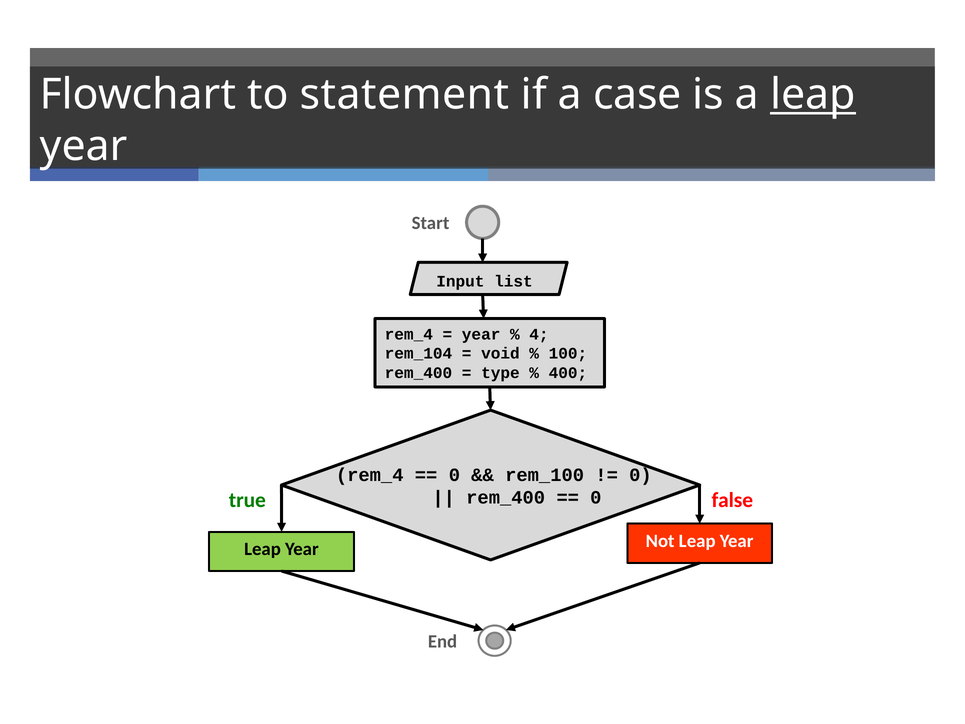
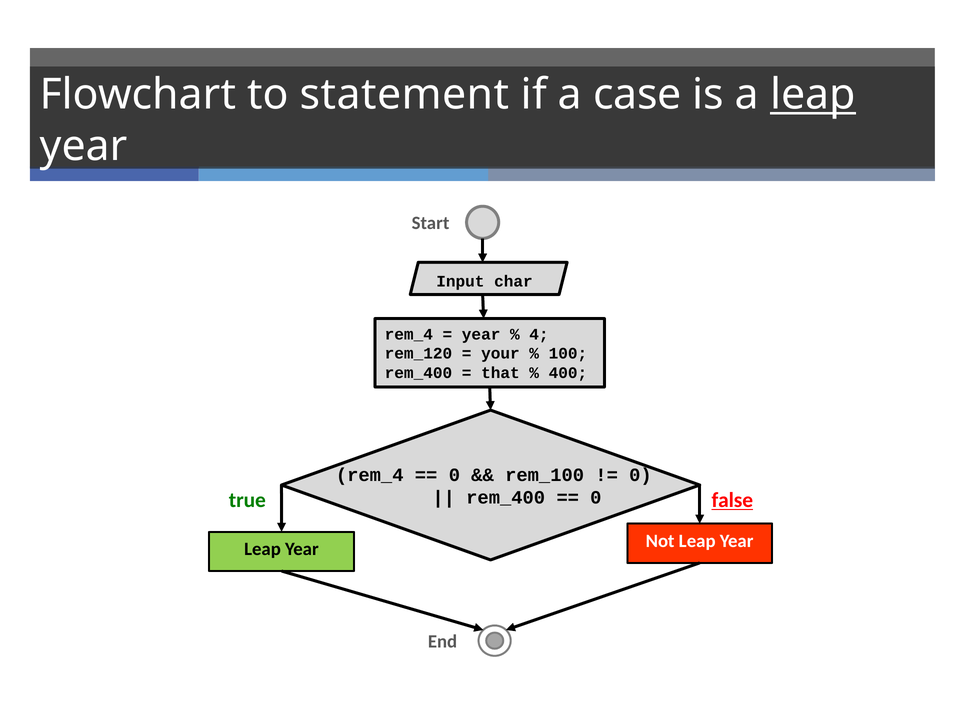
list: list -> char (513, 281)
rem_104: rem_104 -> rem_120 (418, 353)
void: void -> your (500, 353)
type: type -> that (500, 373)
false underline: none -> present (732, 500)
